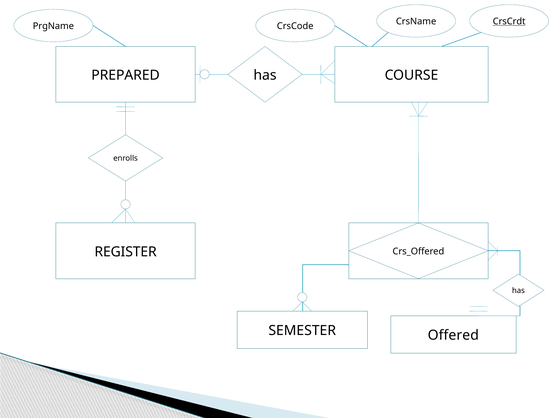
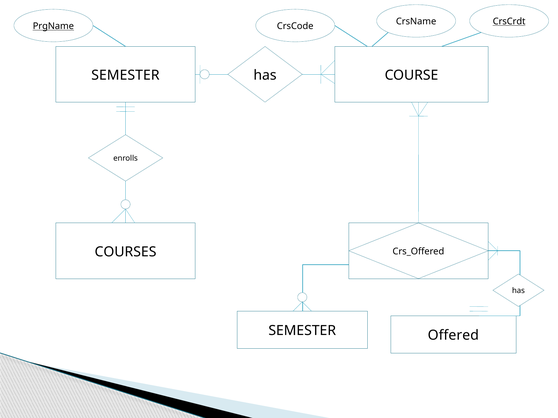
PrgName underline: none -> present (53, 26)
PREPARED: PREPARED -> SEMESTER (125, 75)
REGISTER: REGISTER -> COURSES (126, 252)
